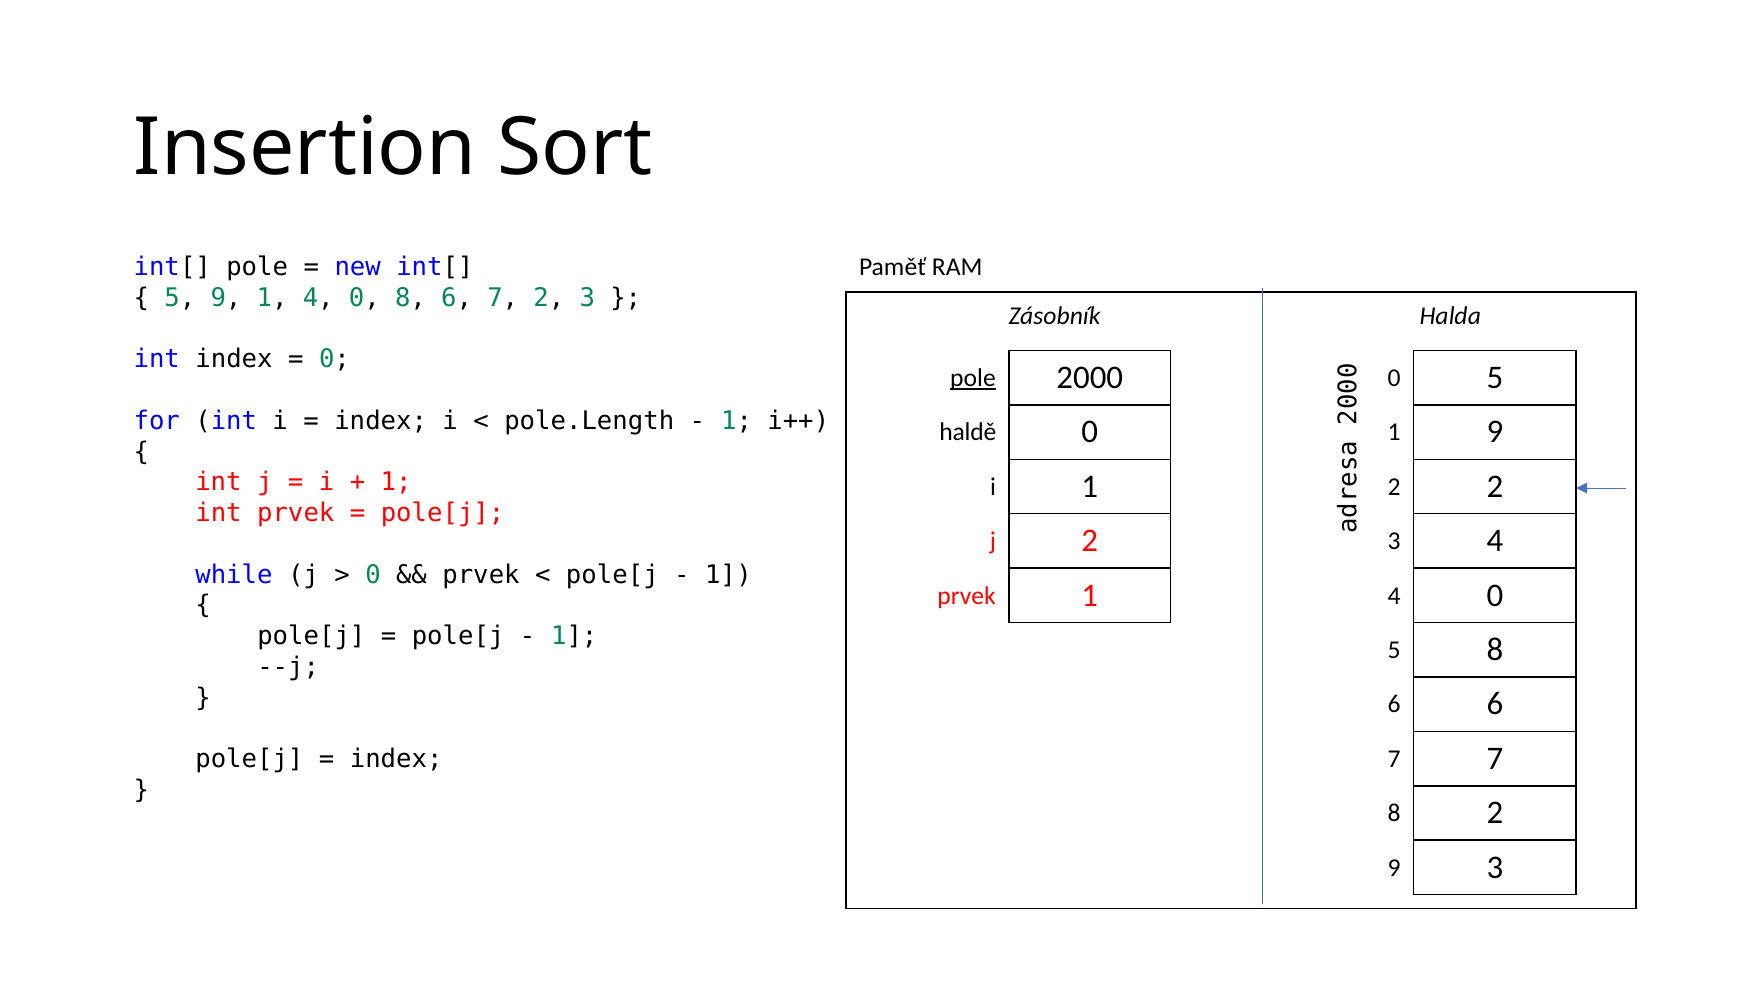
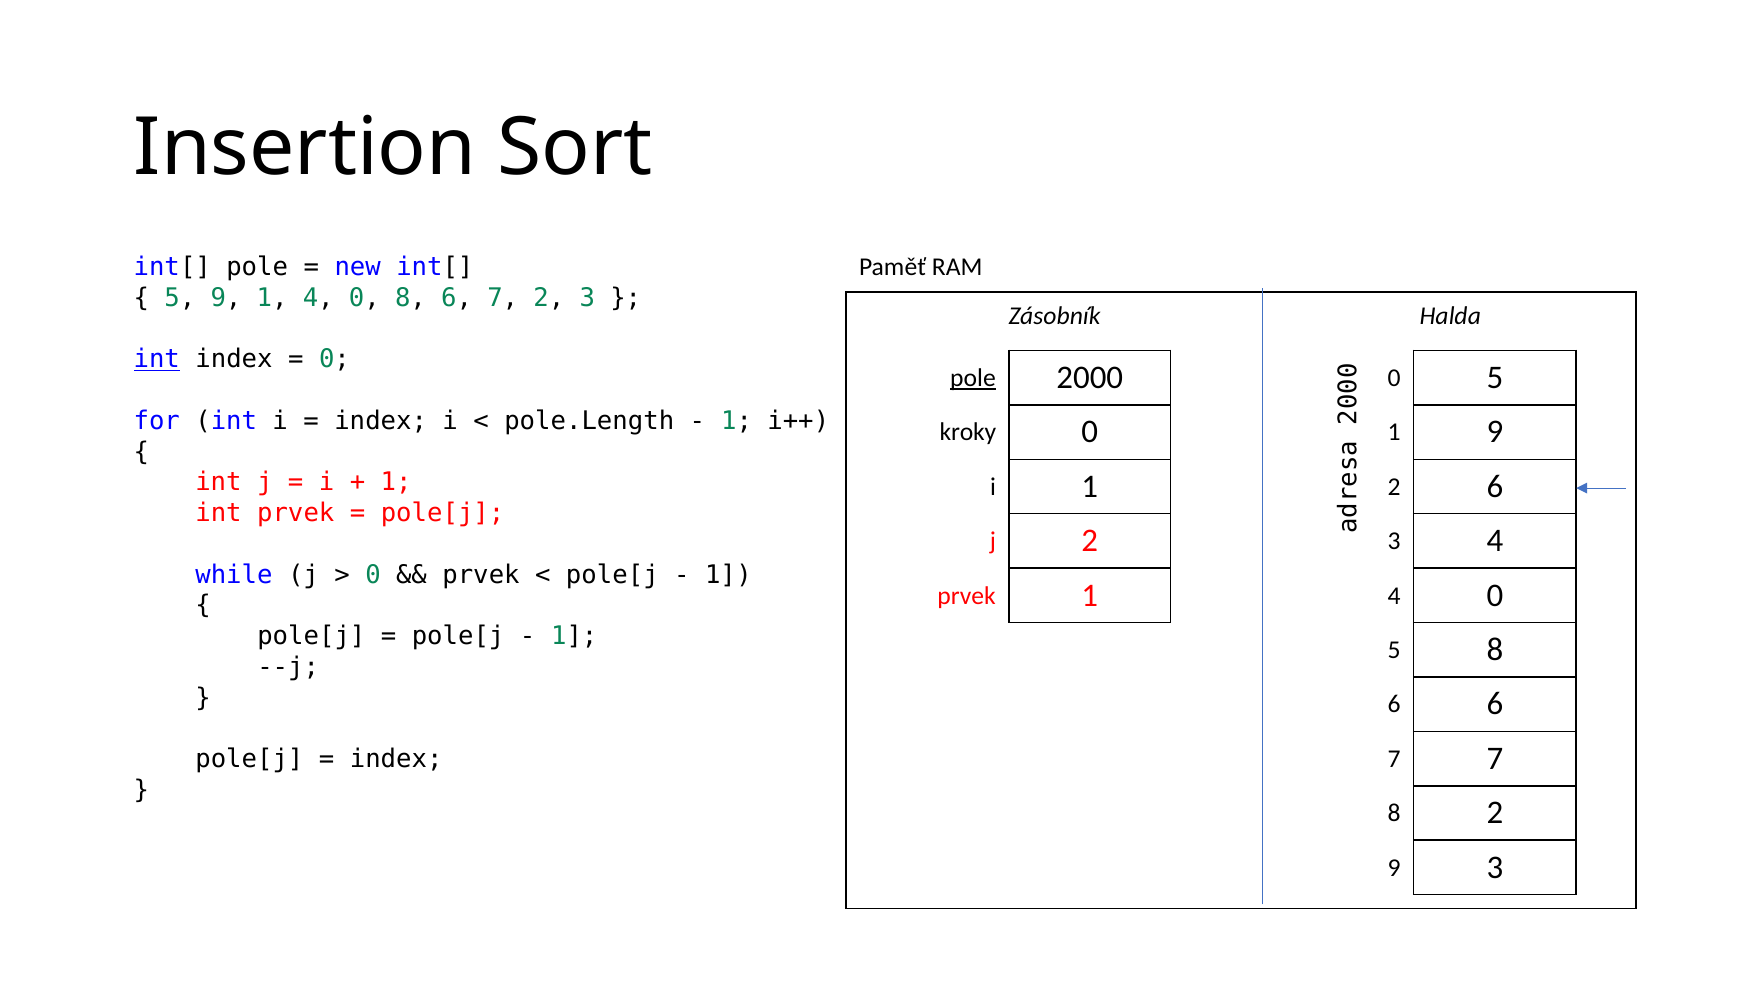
int underline: none -> present (157, 360)
haldě: haldě -> kroky (968, 433)
2 2: 2 -> 6 (1495, 487)
